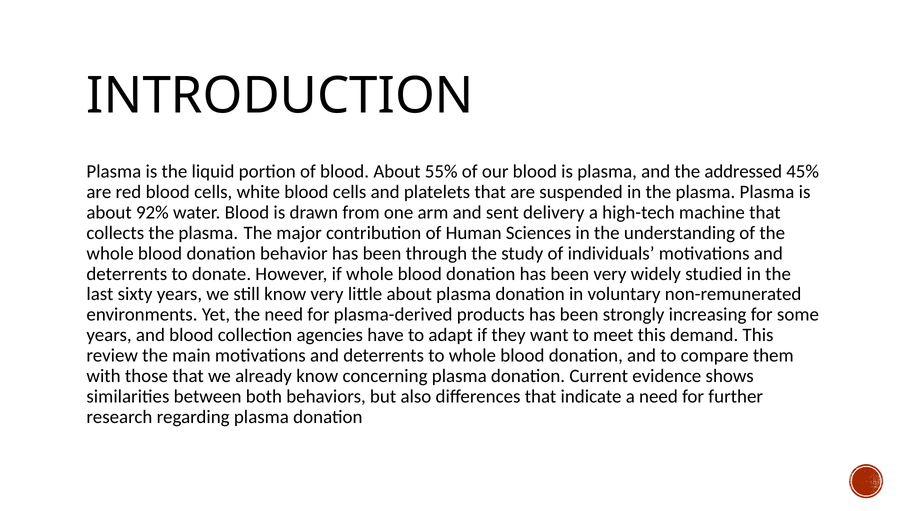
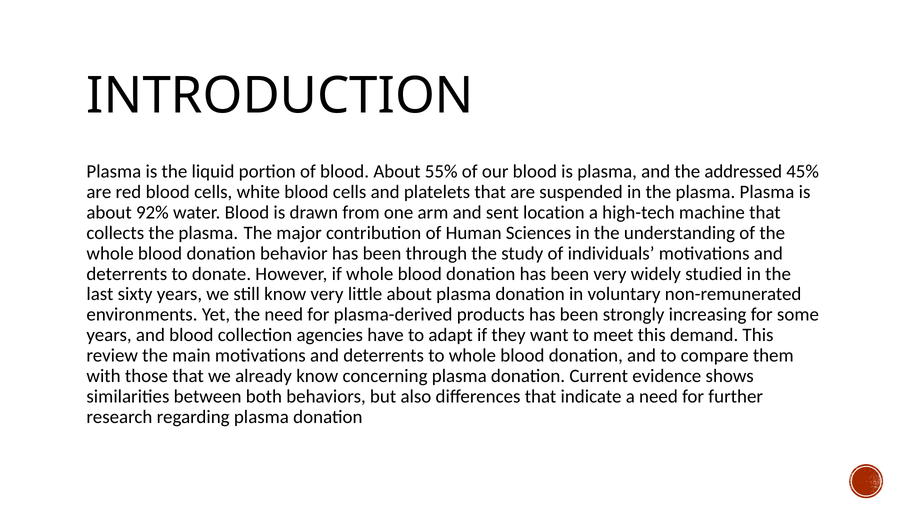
delivery: delivery -> location (554, 212)
